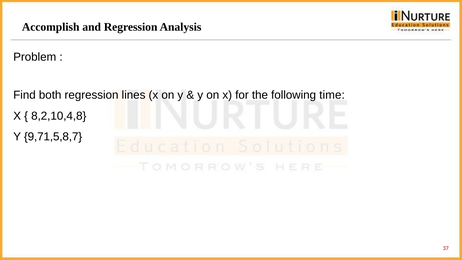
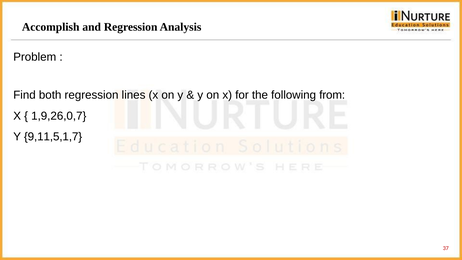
time: time -> from (332, 95)
8,2,10,4,8: 8,2,10,4,8 -> 1,9,26,0,7 (59, 116)
9,71,5,8,7: 9,71,5,8,7 -> 9,11,5,1,7 (53, 137)
